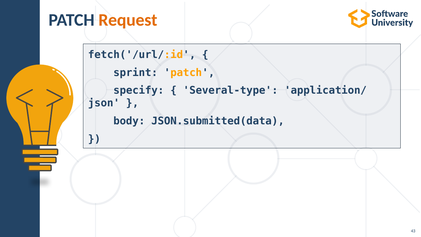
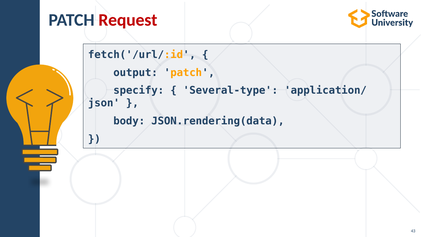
Request colour: orange -> red (128, 20)
sprint: sprint -> output (136, 72)
JSON.submitted(data: JSON.submitted(data -> JSON.rendering(data (218, 121)
